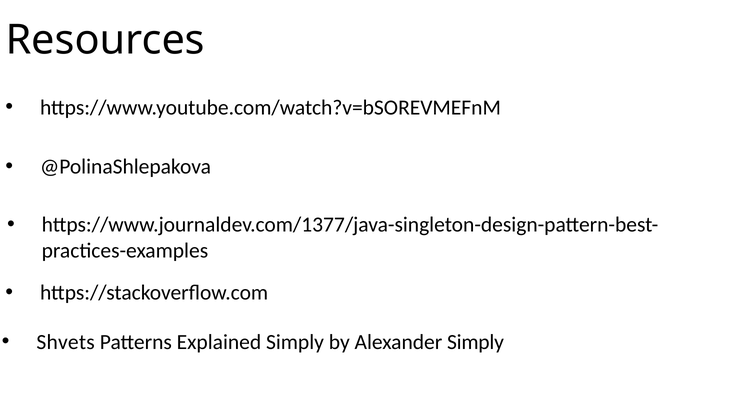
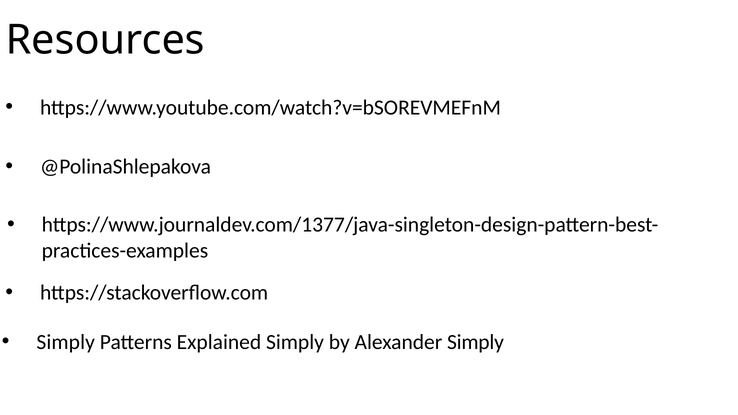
Shvets: Shvets -> Simply (66, 342)
